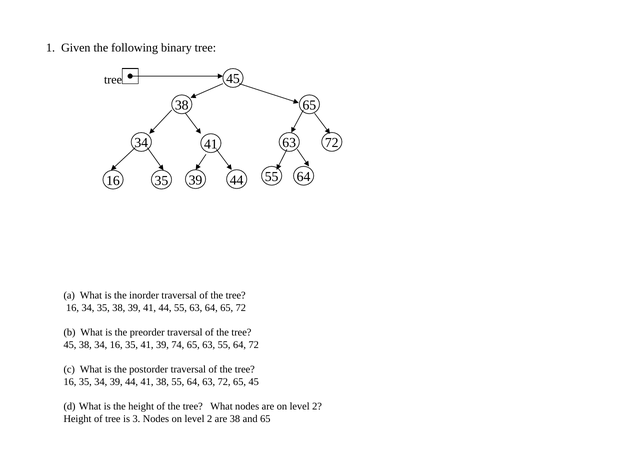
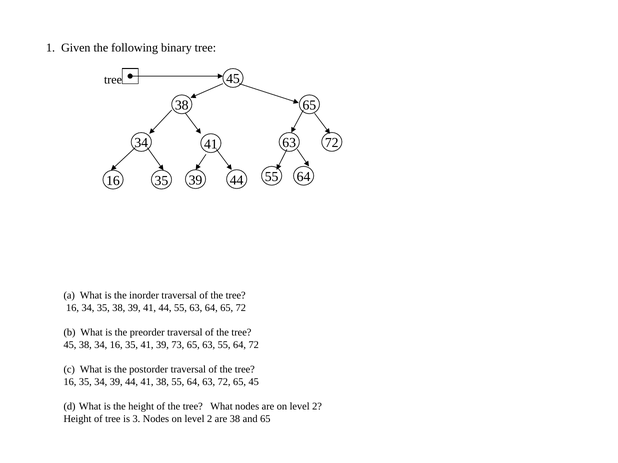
74: 74 -> 73 (178, 345)
